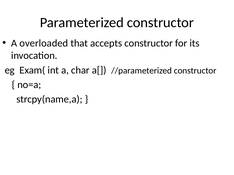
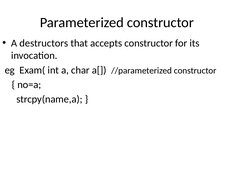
overloaded: overloaded -> destructors (44, 43)
